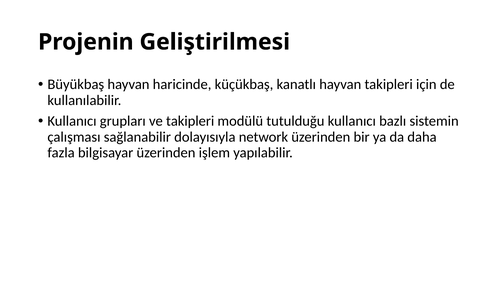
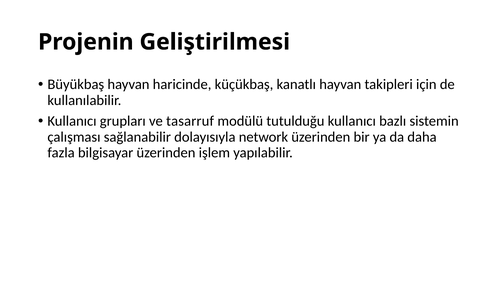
ve takipleri: takipleri -> tasarruf (190, 121)
